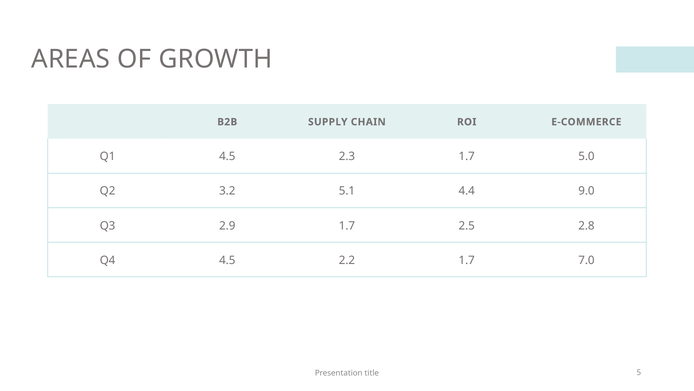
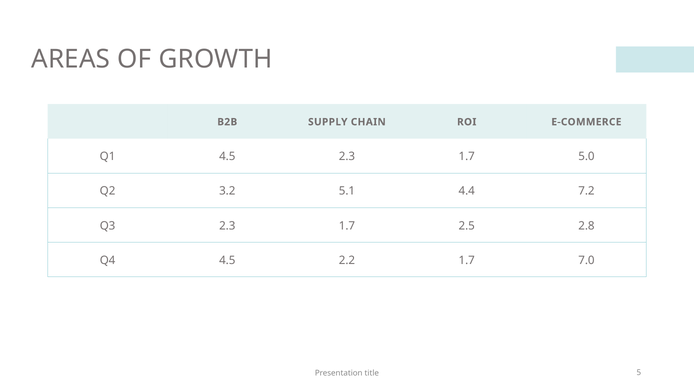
9.0: 9.0 -> 7.2 (586, 191)
Q3 2.9: 2.9 -> 2.3 (227, 225)
